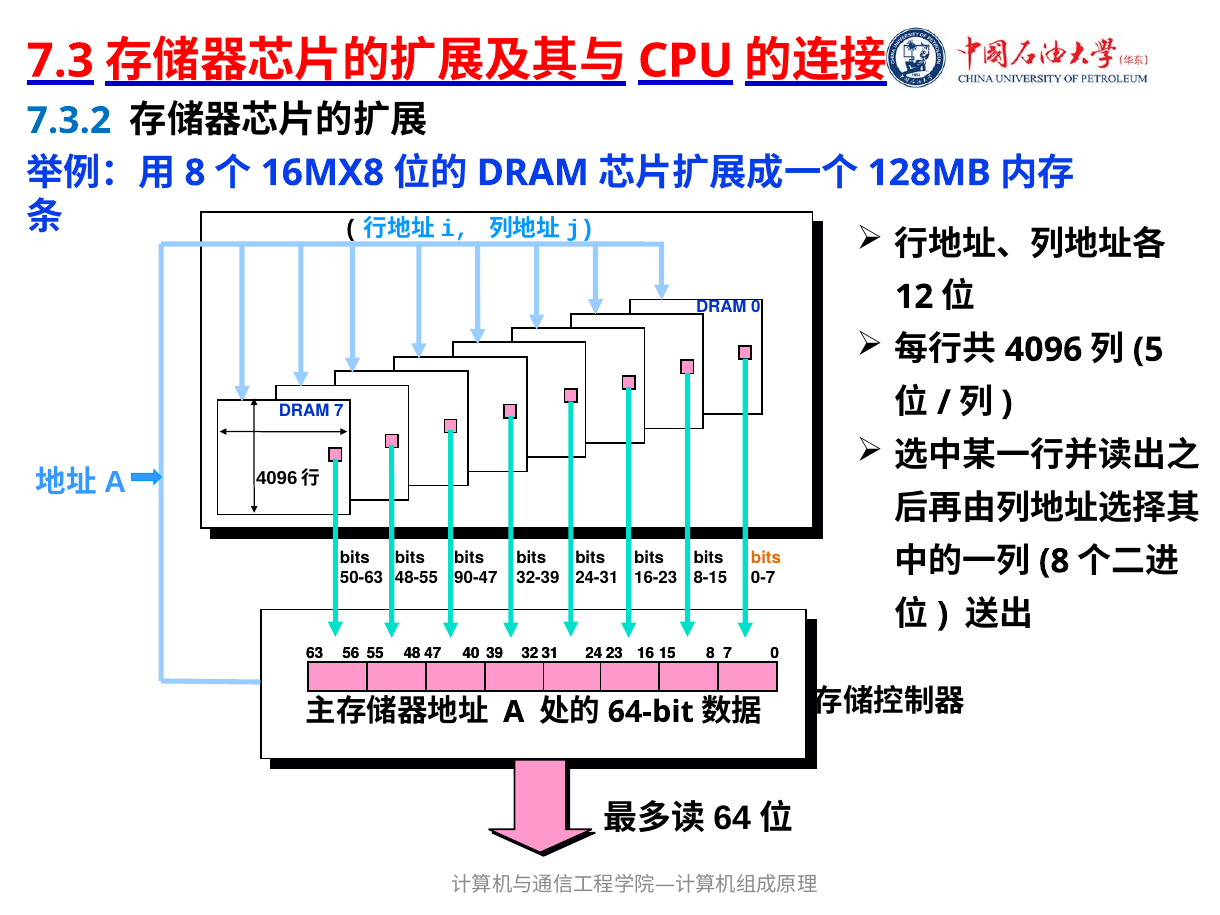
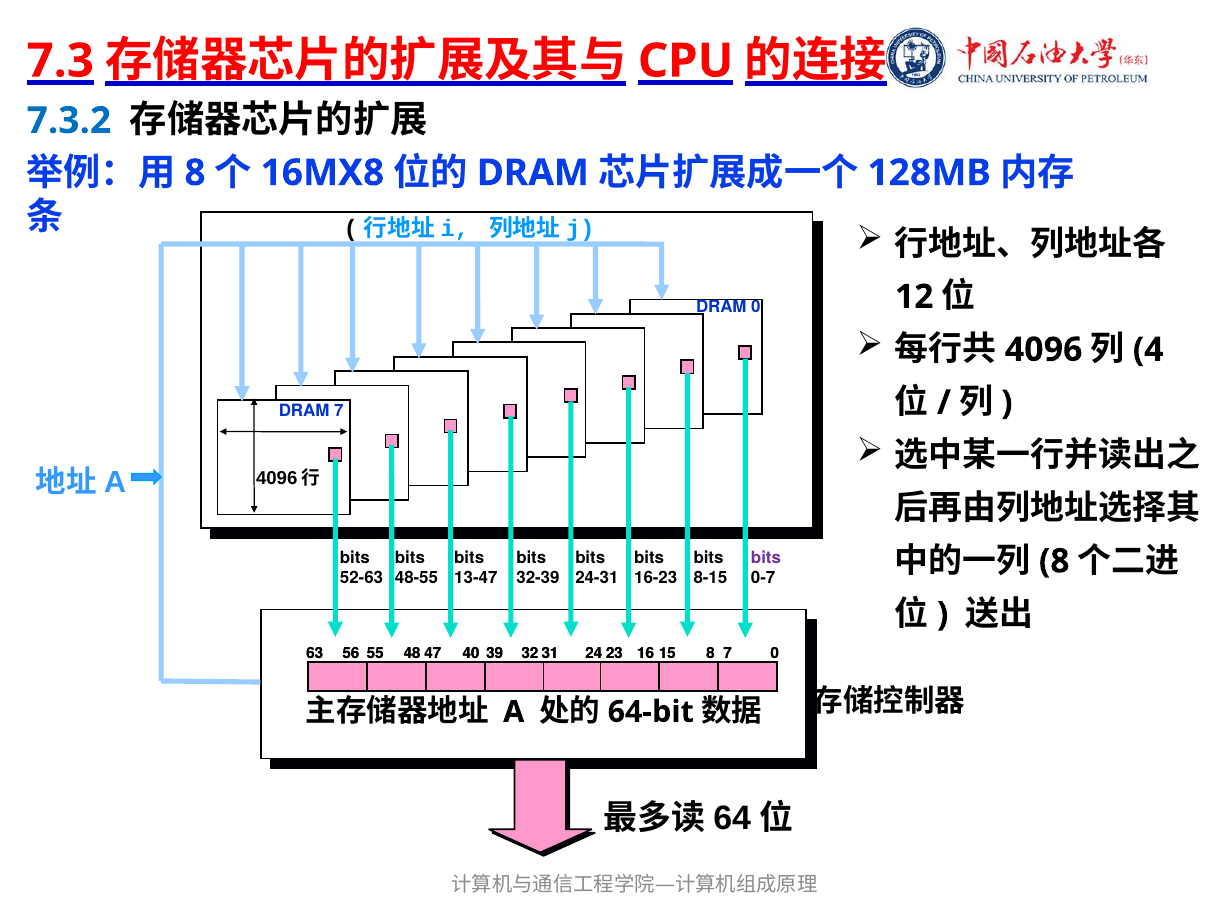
5: 5 -> 4 (1148, 350)
bits colour: orange -> purple (766, 557)
50-63: 50-63 -> 52-63 (362, 578)
90-47: 90-47 -> 13-47 (476, 578)
